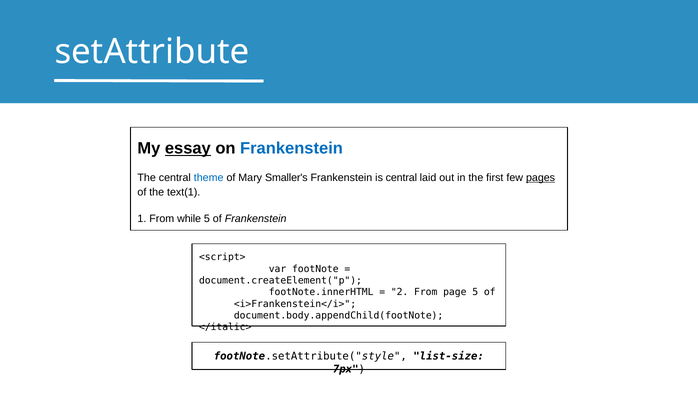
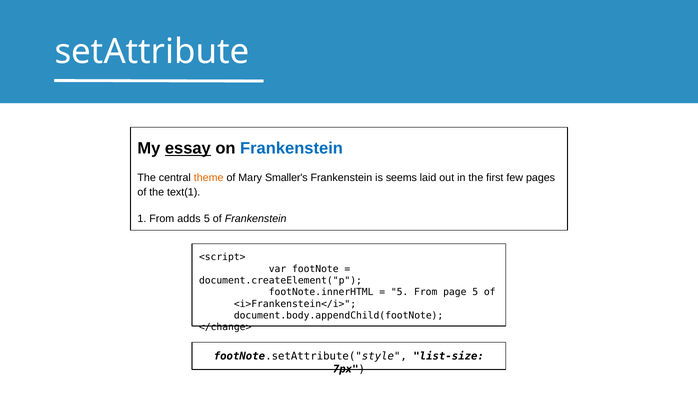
theme colour: blue -> orange (209, 177)
is central: central -> seems (401, 177)
pages underline: present -> none (541, 177)
while: while -> adds (189, 218)
2: 2 -> 5 (400, 292)
</italic>: </italic> -> </change> (225, 327)
